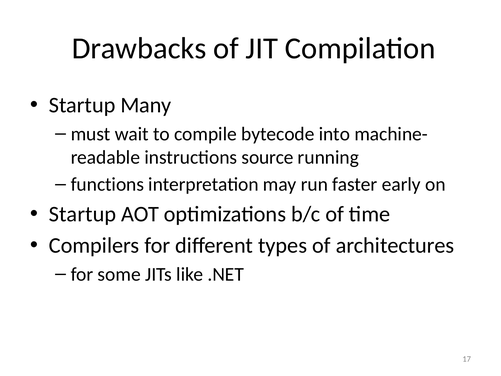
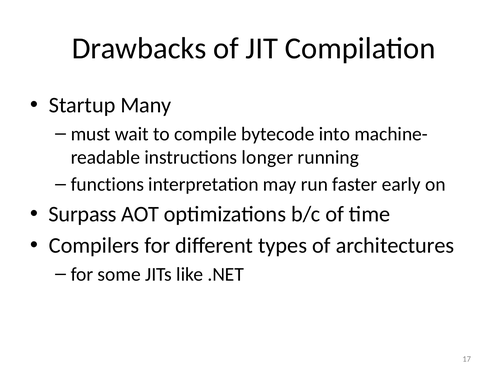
source: source -> longer (267, 157)
Startup: Startup -> Surpass (83, 214)
